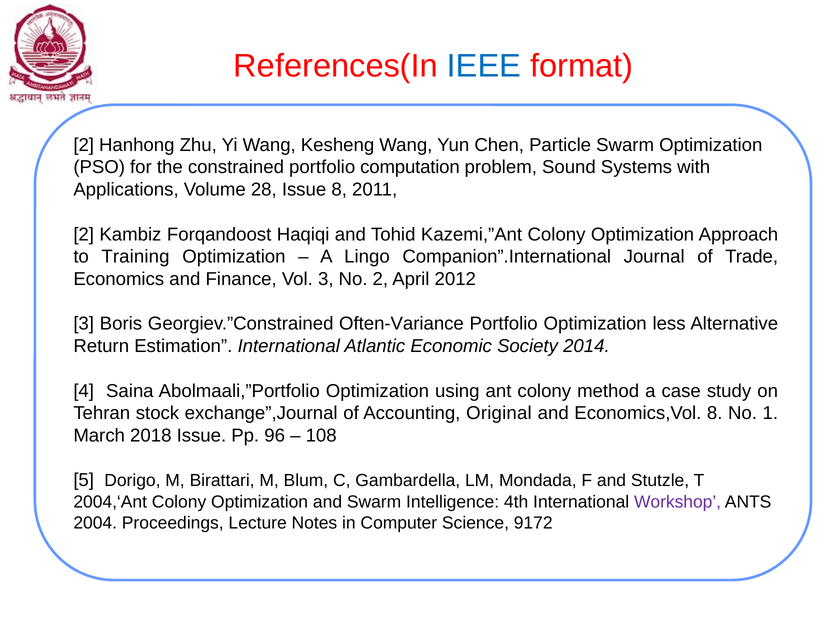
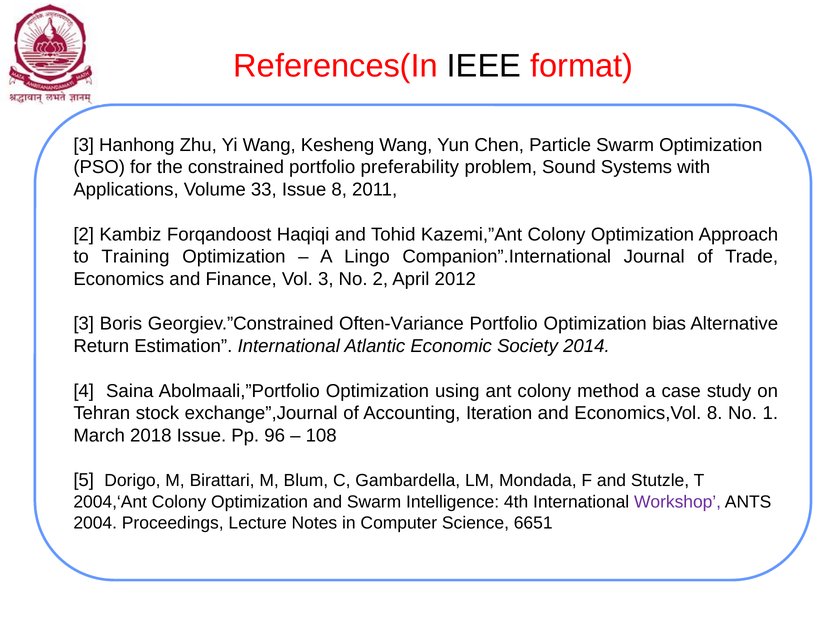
IEEE colour: blue -> black (484, 66)
2: 2 -> 3 (84, 145)
computation: computation -> preferability (410, 167)
28: 28 -> 33 (264, 190)
less: less -> bias (669, 324)
Original: Original -> Iteration (499, 413)
9172: 9172 -> 6651 (533, 523)
